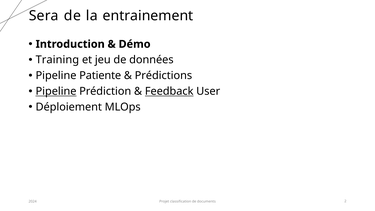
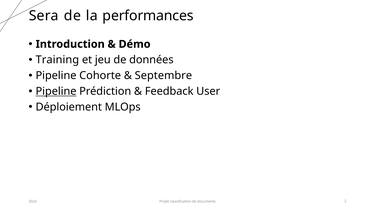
entrainement: entrainement -> performances (148, 16)
Patiente: Patiente -> Cohorte (100, 76)
Prédictions: Prédictions -> Septembre (163, 76)
Feedback underline: present -> none (169, 91)
